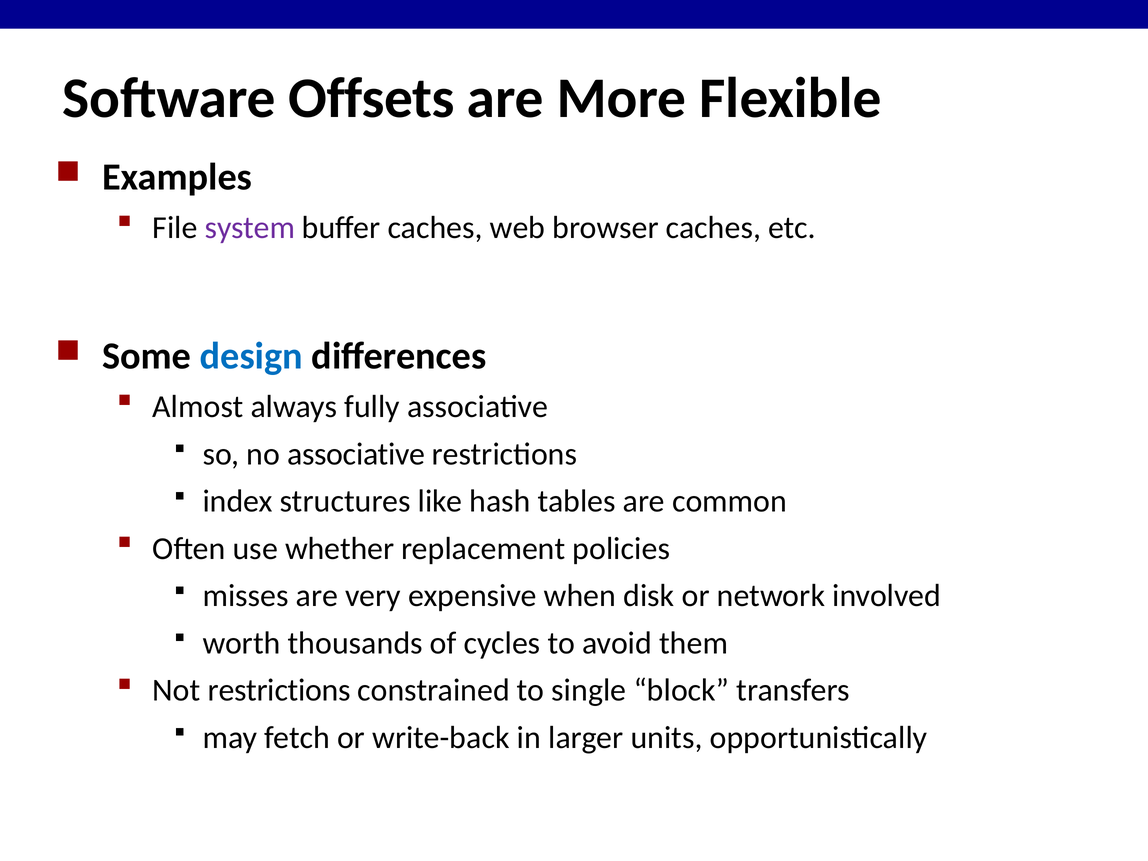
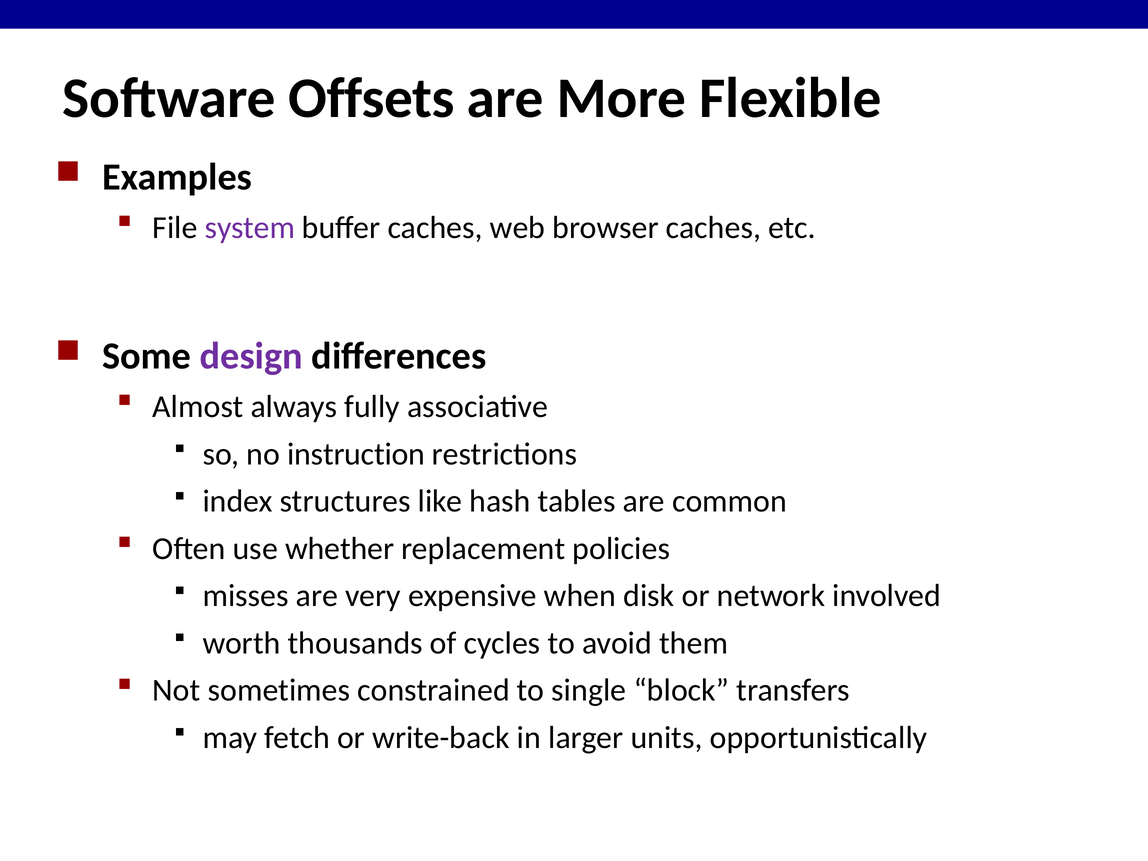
design colour: blue -> purple (251, 356)
no associative: associative -> instruction (356, 454)
Not restrictions: restrictions -> sometimes (279, 690)
